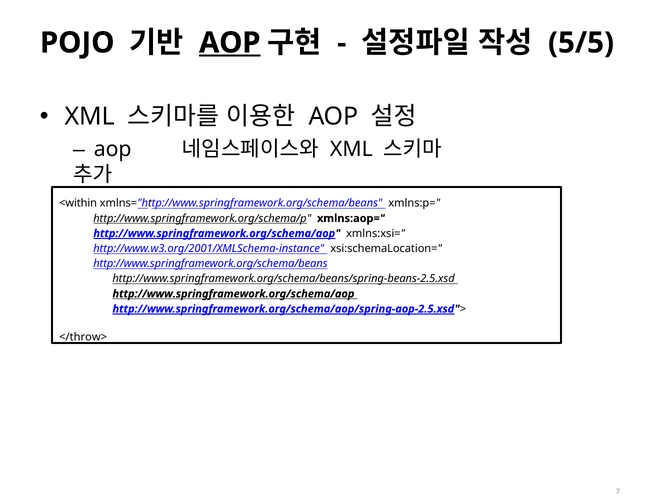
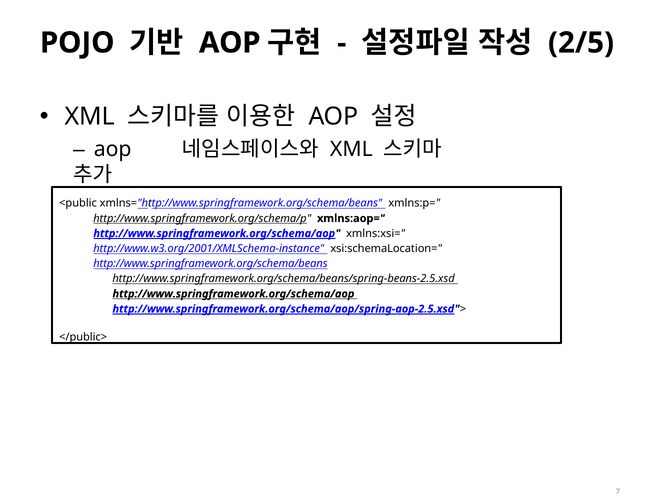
AOP underline: present -> none (230, 43)
5/5: 5/5 -> 2/5 (581, 43)
<within: <within -> <public (78, 203)
</throw>: </throw> -> </public> (83, 337)
